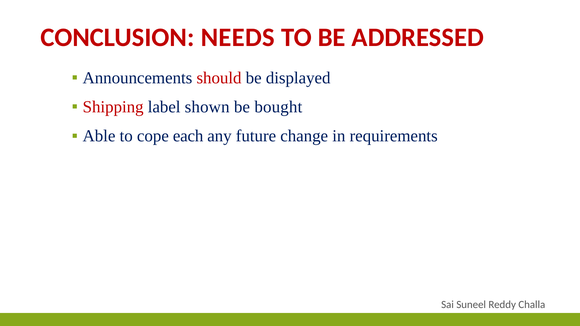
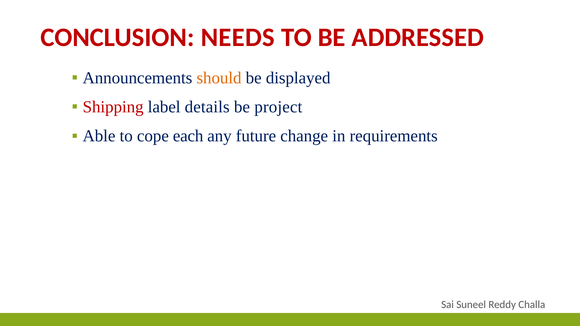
should colour: red -> orange (219, 78)
shown: shown -> details (207, 107)
bought: bought -> project (278, 107)
